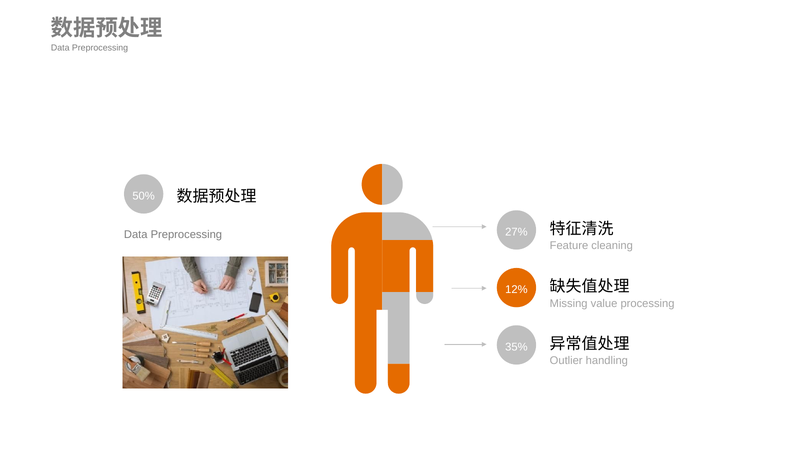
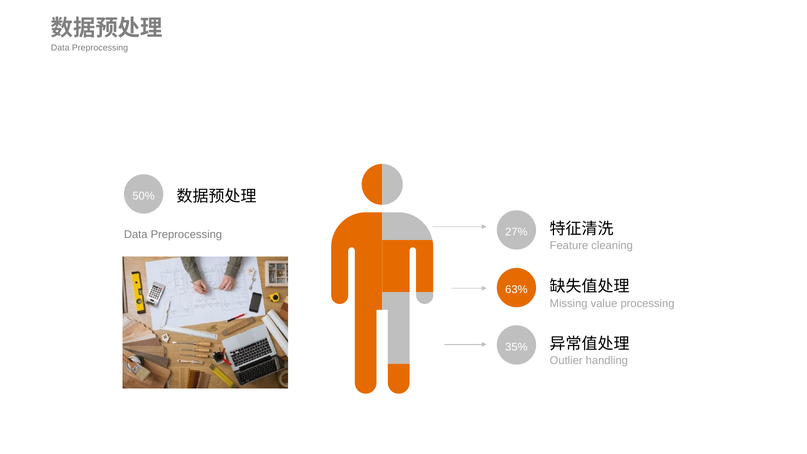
12%: 12% -> 63% (516, 290)
